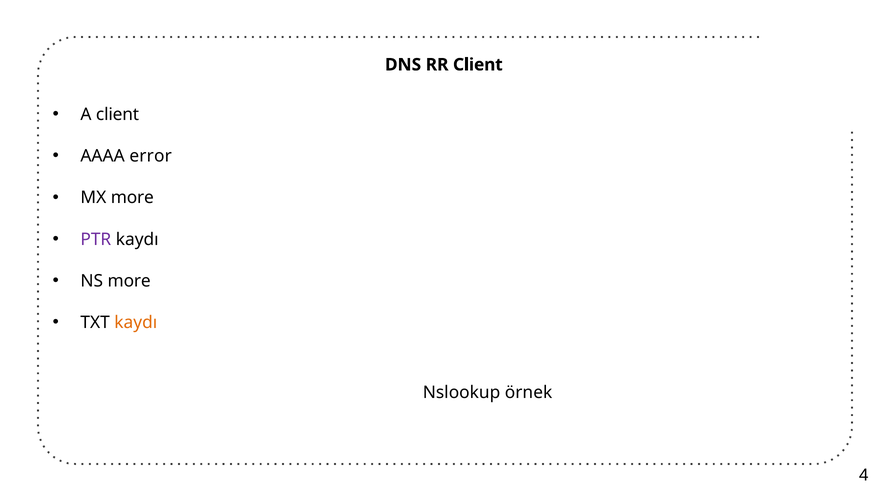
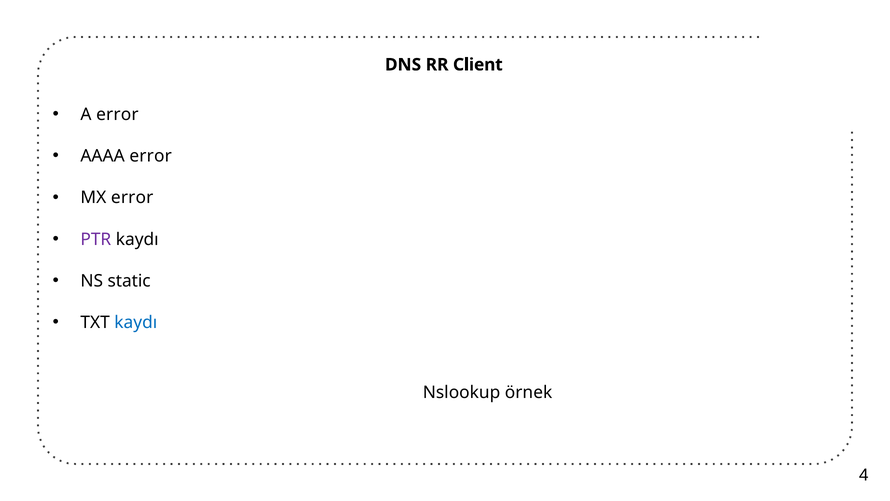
A client: client -> error (117, 114)
MX more: more -> error (132, 198)
NS more: more -> static (129, 281)
kaydı colour: orange -> blue (136, 322)
